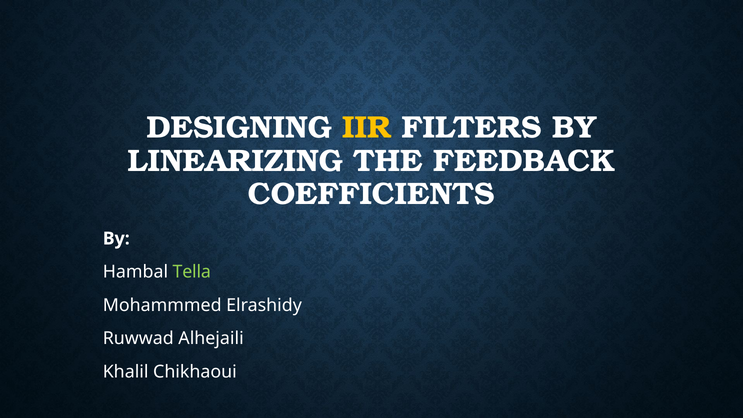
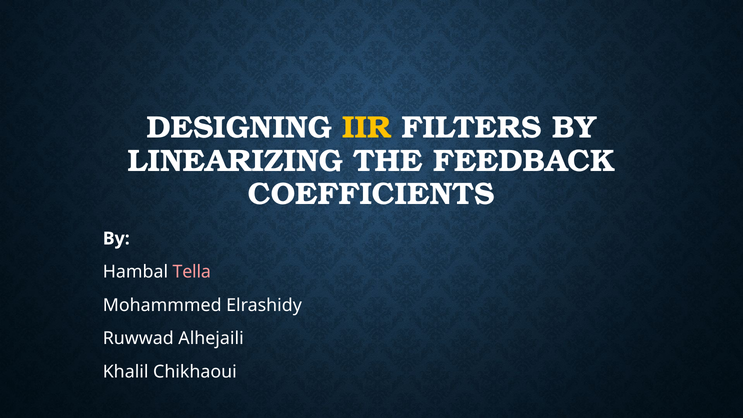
Tella colour: light green -> pink (192, 272)
